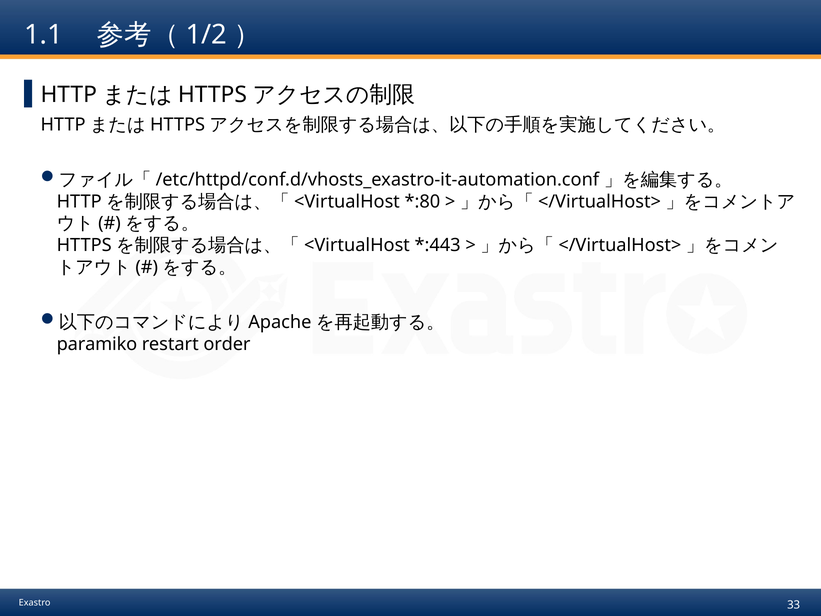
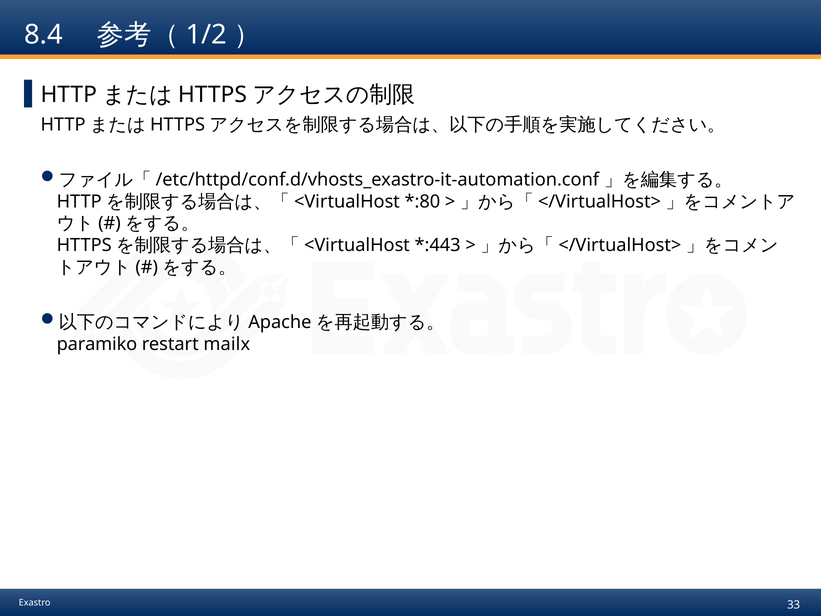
1.1: 1.1 -> 8.4 (44, 35)
order: order -> mailx (227, 344)
